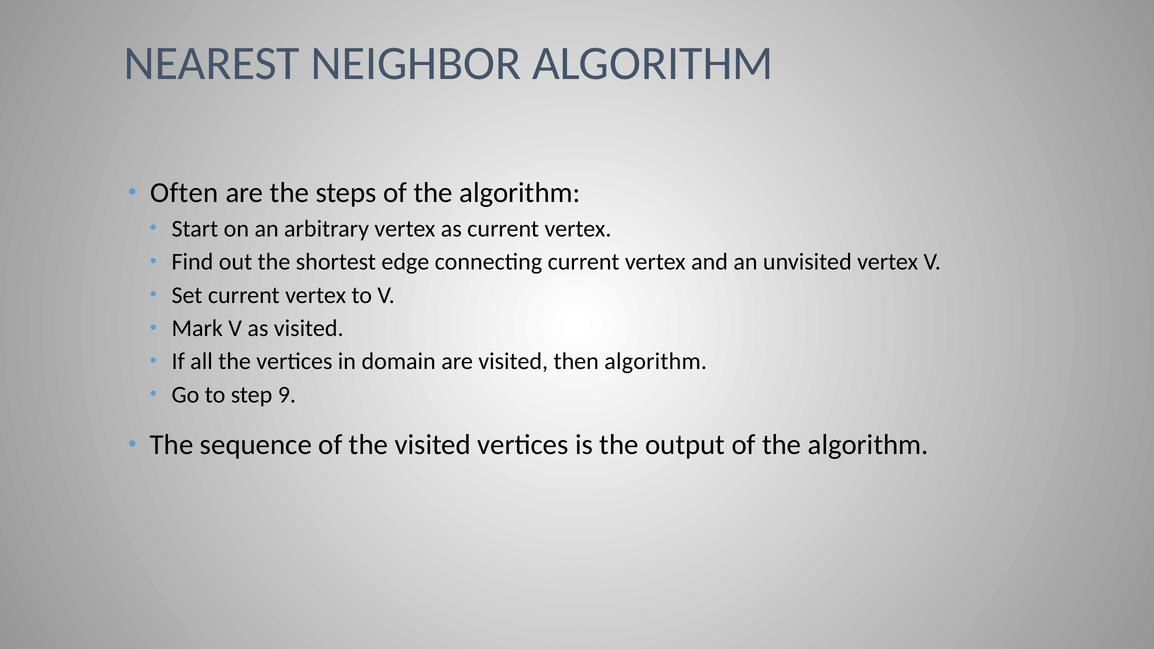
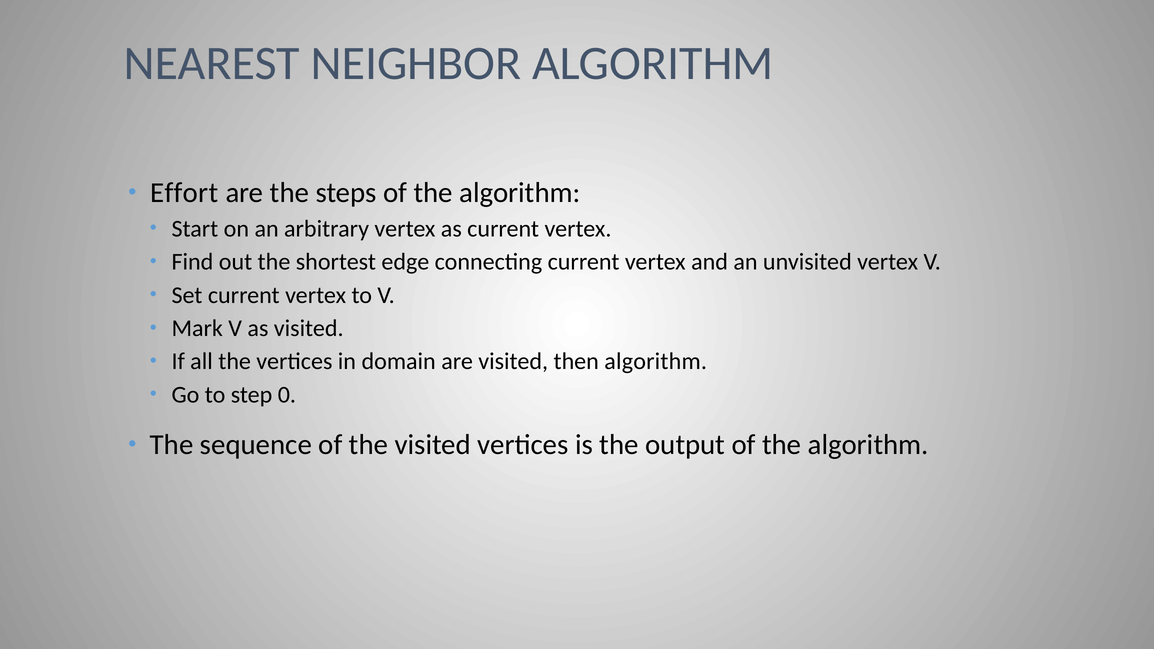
Often: Often -> Effort (184, 193)
9: 9 -> 0 (287, 395)
